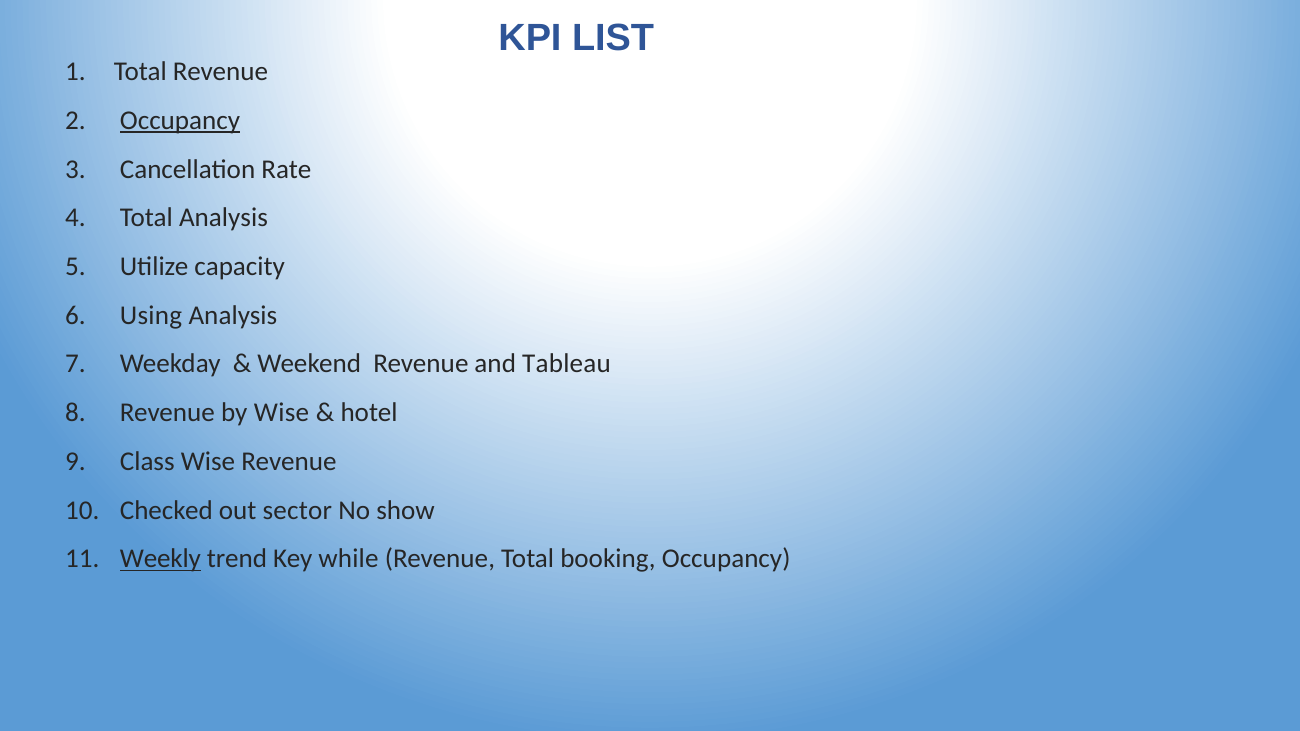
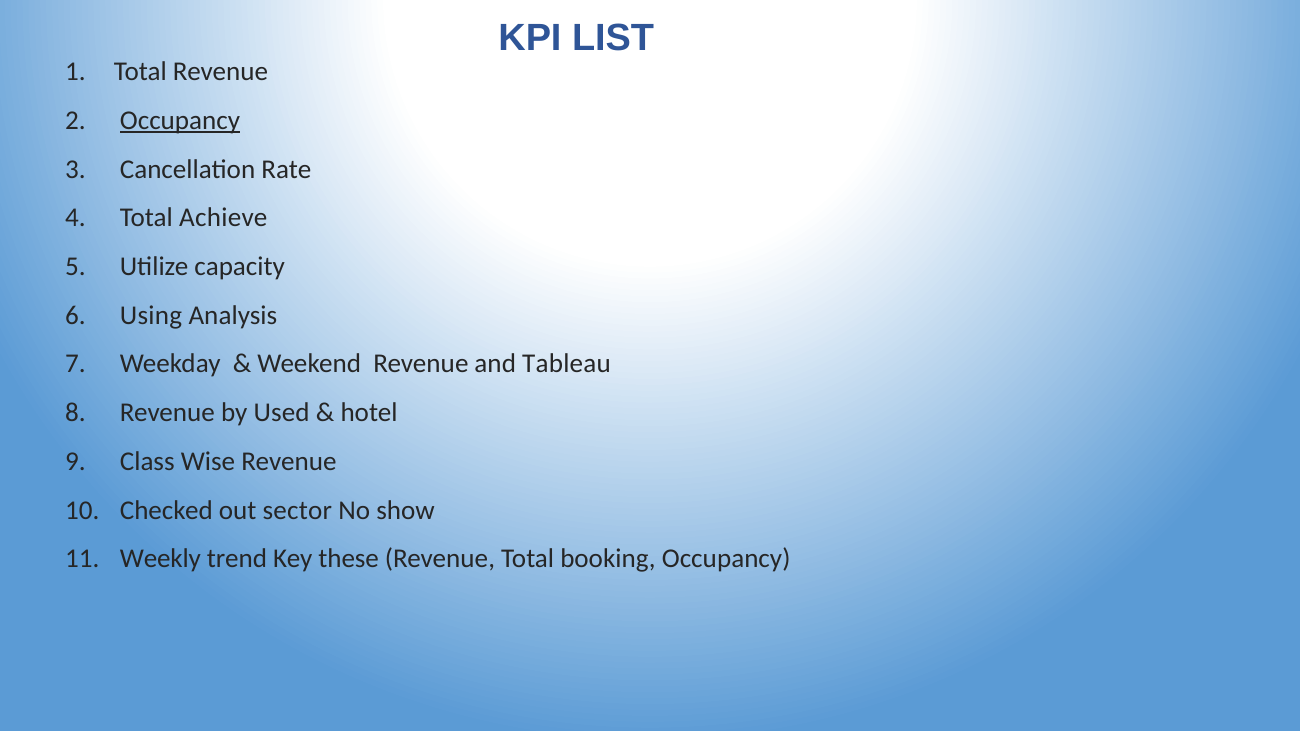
Total Analysis: Analysis -> Achieve (223, 218)
by Wise: Wise -> Used (282, 413)
Weekly underline: present -> none (160, 559)
while: while -> these (349, 559)
